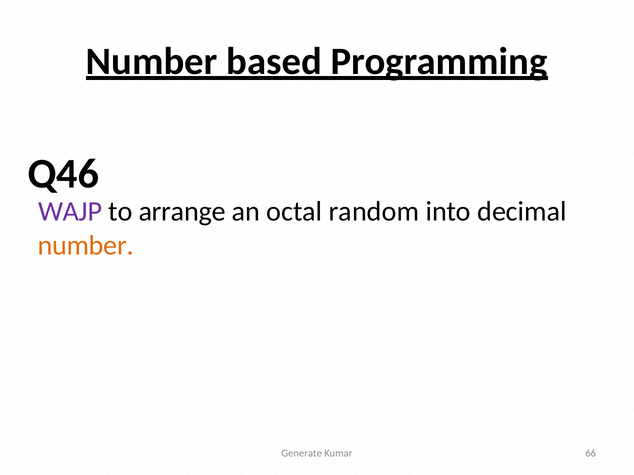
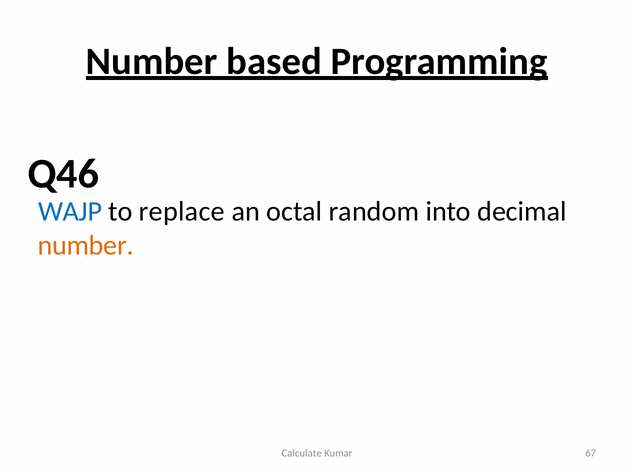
WAJP colour: purple -> blue (70, 212)
arrange: arrange -> replace (182, 212)
Generate: Generate -> Calculate (302, 454)
66: 66 -> 67 (591, 454)
